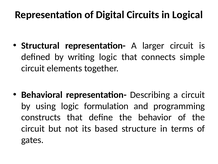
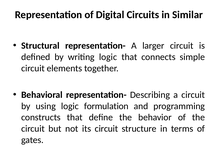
Logical: Logical -> Similar (188, 15)
its based: based -> circuit (106, 128)
